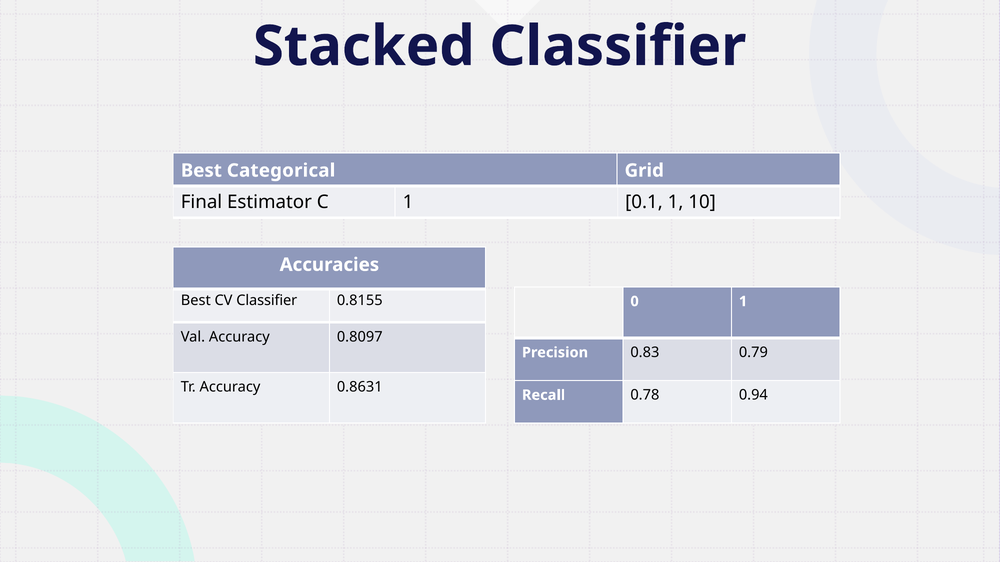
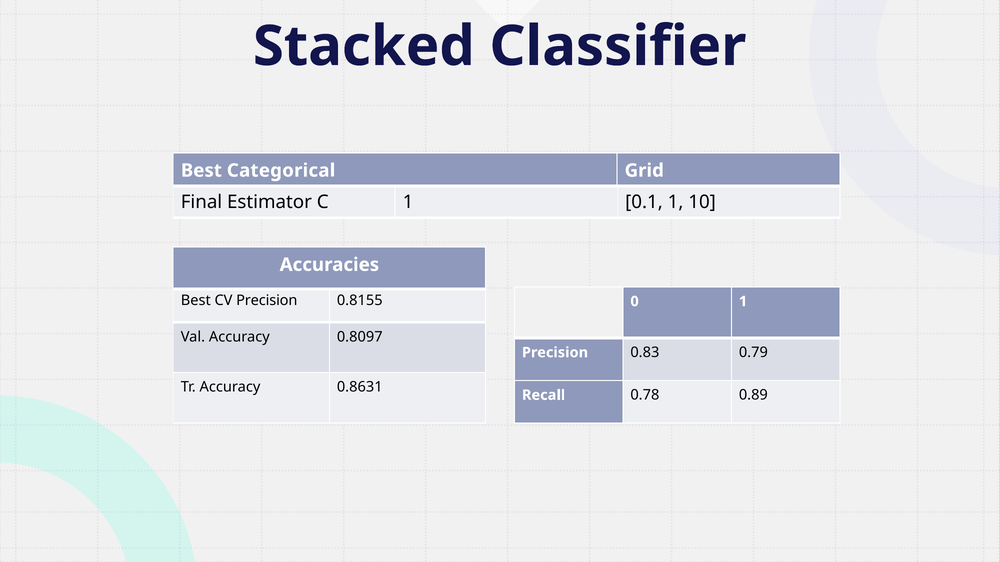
CV Classifier: Classifier -> Precision (267, 301)
0.94: 0.94 -> 0.89 (753, 395)
